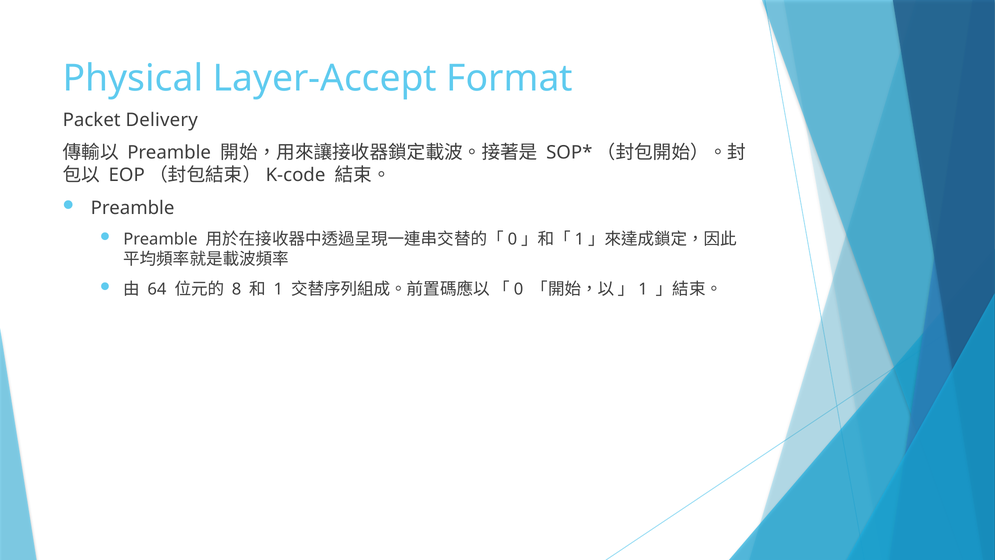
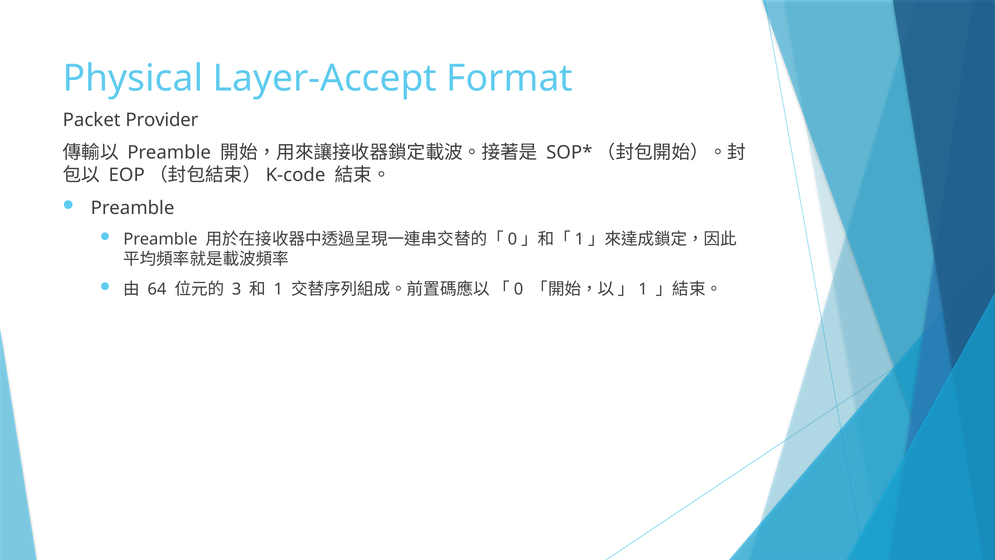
Delivery: Delivery -> Provider (162, 120)
8: 8 -> 3 (237, 289)
